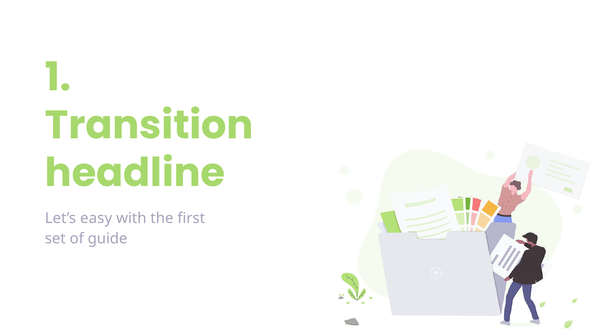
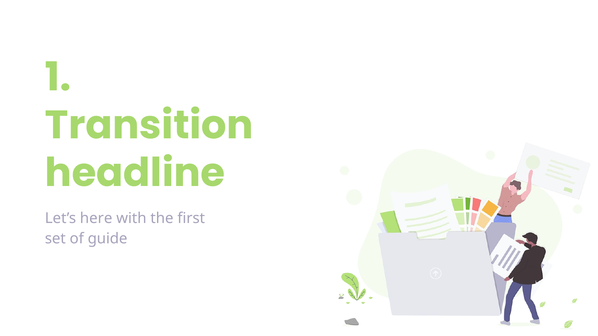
easy: easy -> here (96, 218)
